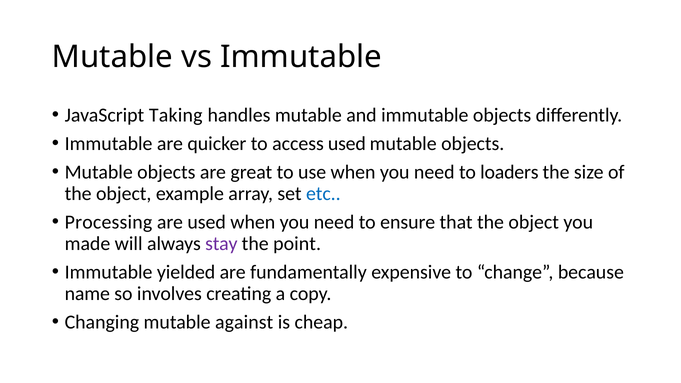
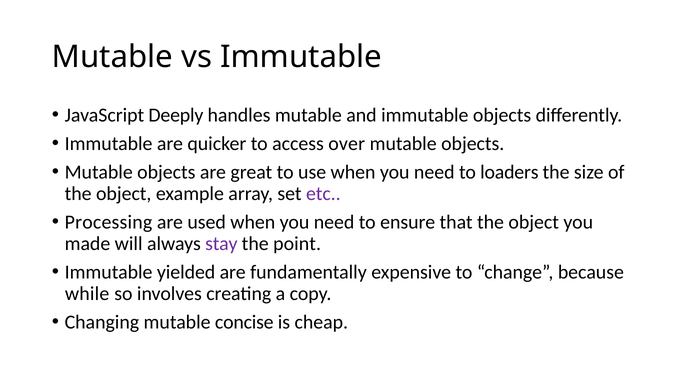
Taking: Taking -> Deeply (176, 115)
access used: used -> over (347, 144)
etc colour: blue -> purple (323, 194)
name: name -> while (87, 294)
against: against -> concise (244, 322)
